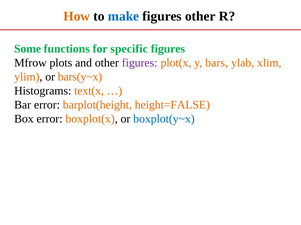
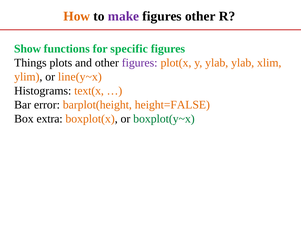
make colour: blue -> purple (124, 16)
Some: Some -> Show (28, 49)
Mfrow: Mfrow -> Things (30, 63)
y bars: bars -> ylab (217, 63)
bars(y~x: bars(y~x -> line(y~x (80, 77)
Box error: error -> extra (50, 119)
boxplot(y~x colour: blue -> green (164, 119)
